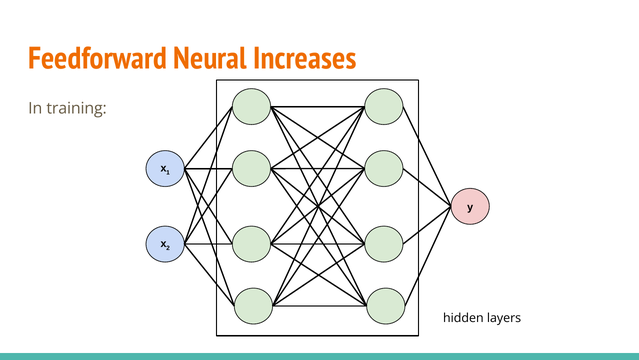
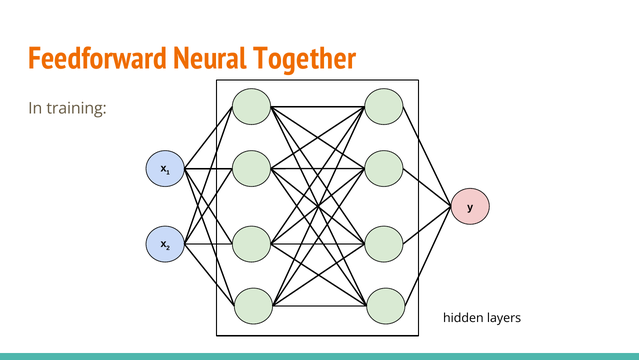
Increases: Increases -> Together (305, 58)
